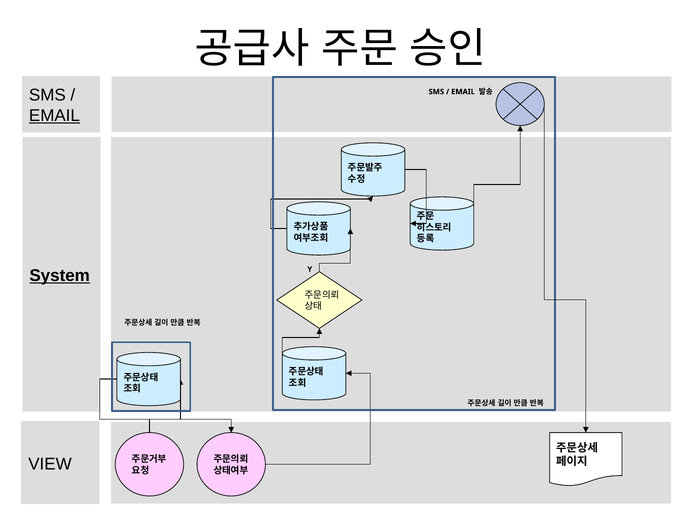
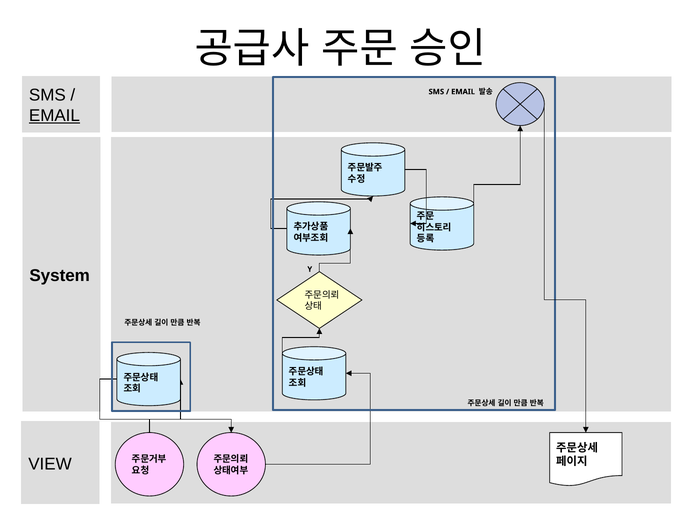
System underline: present -> none (60, 275)
